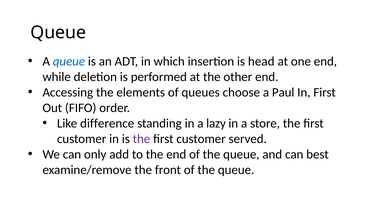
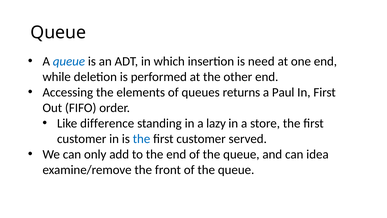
head: head -> need (261, 61)
choose: choose -> returns (241, 92)
the colour: purple -> blue (141, 139)
best: best -> idea (317, 154)
